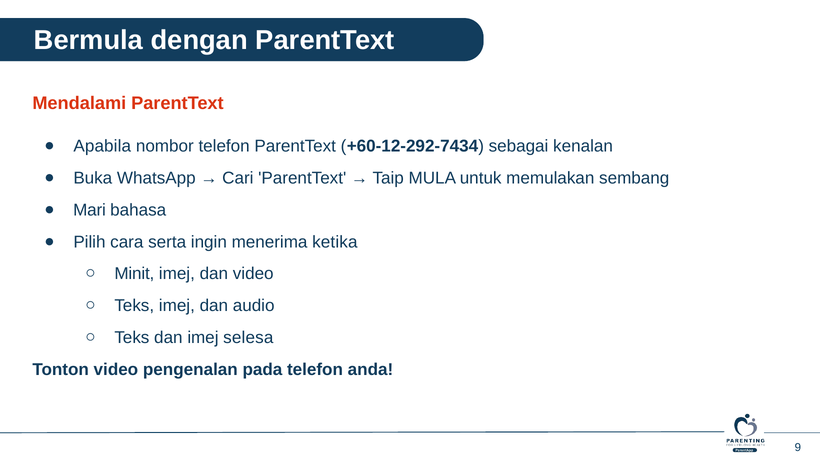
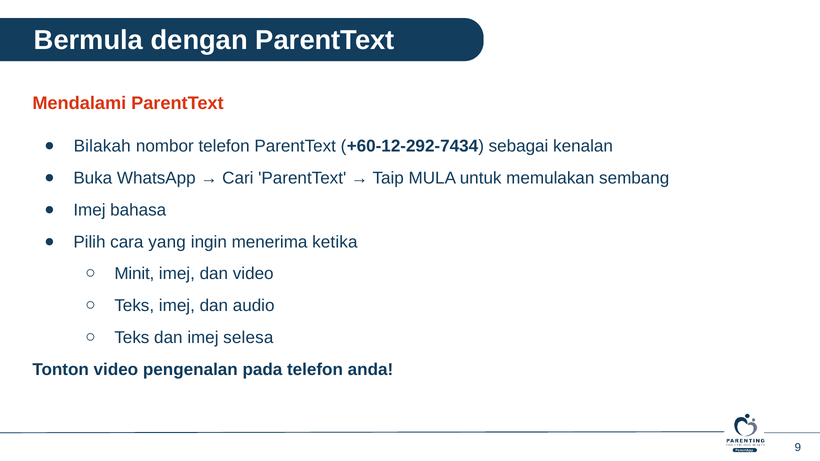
Apabila: Apabila -> Bilakah (102, 146)
Mari: Mari -> Imej (89, 210)
serta: serta -> yang (167, 242)
